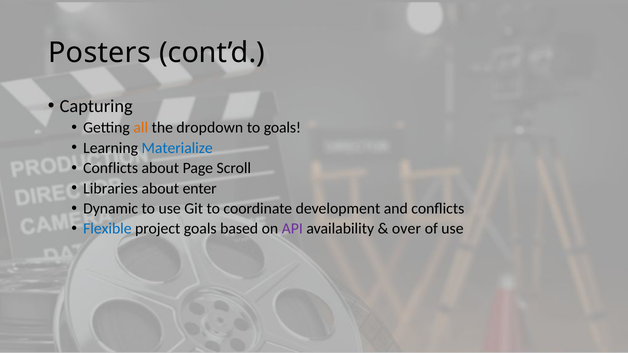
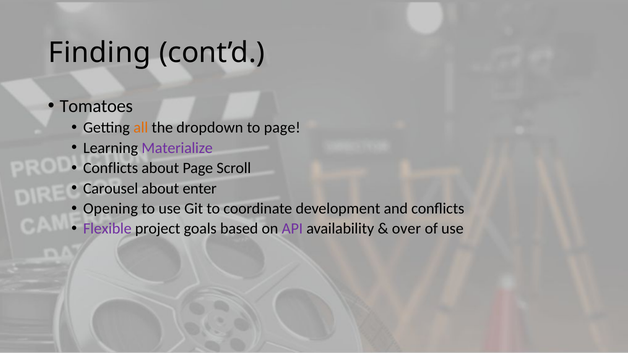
Posters: Posters -> Finding (100, 53)
Capturing: Capturing -> Tomatoes (96, 106)
to goals: goals -> page (282, 128)
Materialize colour: blue -> purple (177, 148)
Libraries: Libraries -> Carousel (111, 188)
Dynamic: Dynamic -> Opening (111, 209)
Flexible colour: blue -> purple (107, 229)
